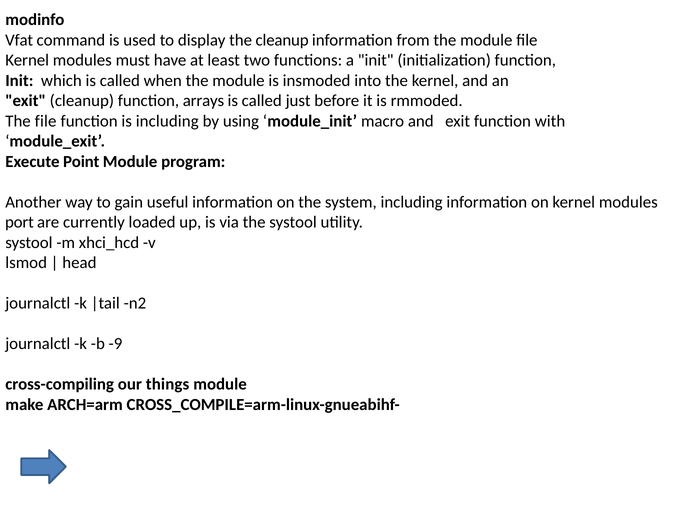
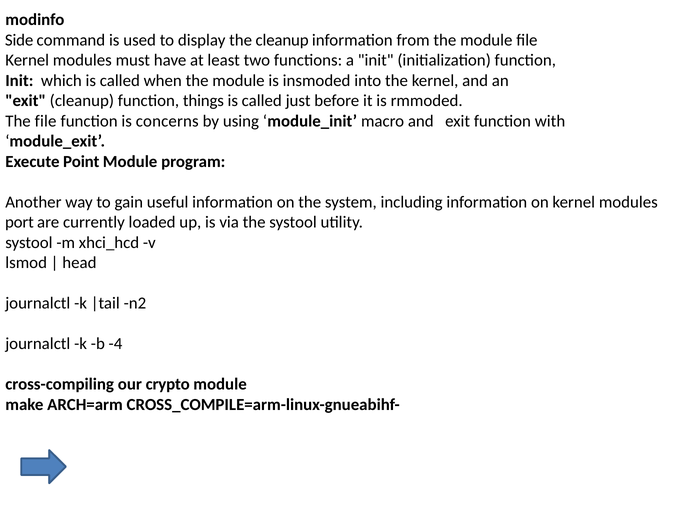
Vfat: Vfat -> Side (19, 40)
arrays: arrays -> things (203, 101)
is including: including -> concerns (167, 121)
-9: -9 -> -4 (115, 344)
things: things -> crypto (168, 384)
